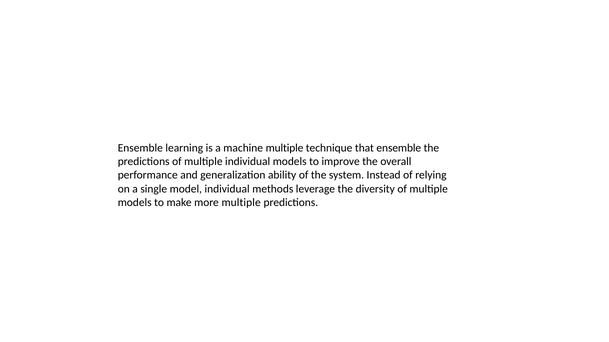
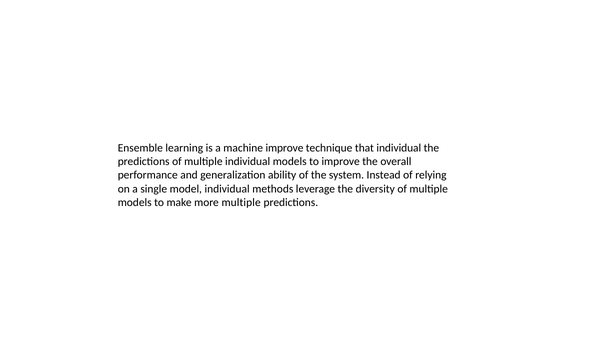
machine multiple: multiple -> improve (285, 148)
that ensemble: ensemble -> individual (399, 148)
